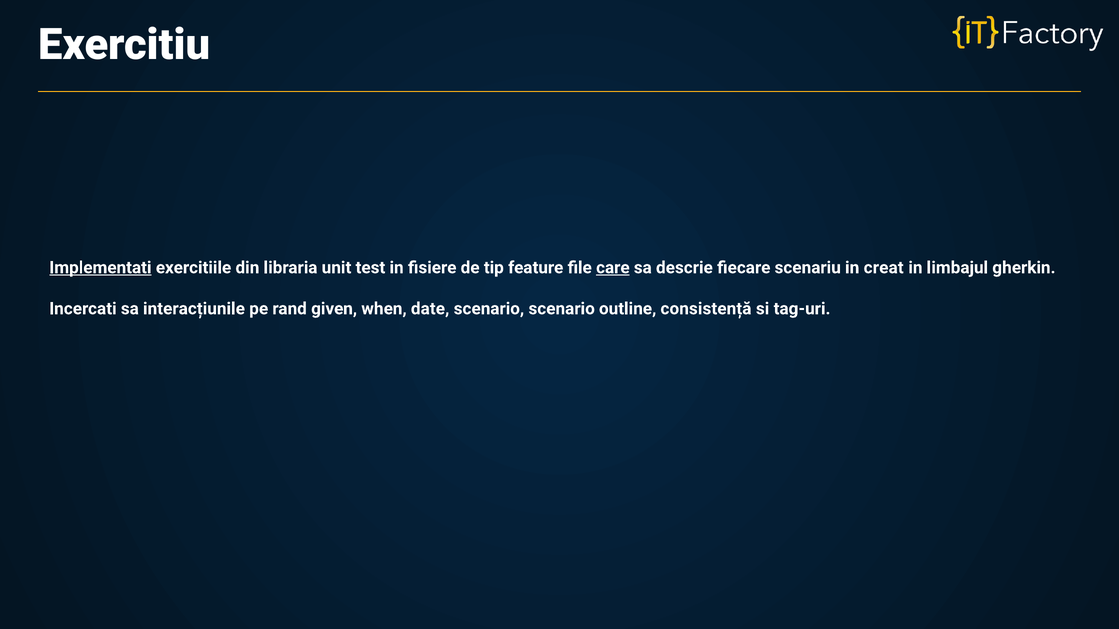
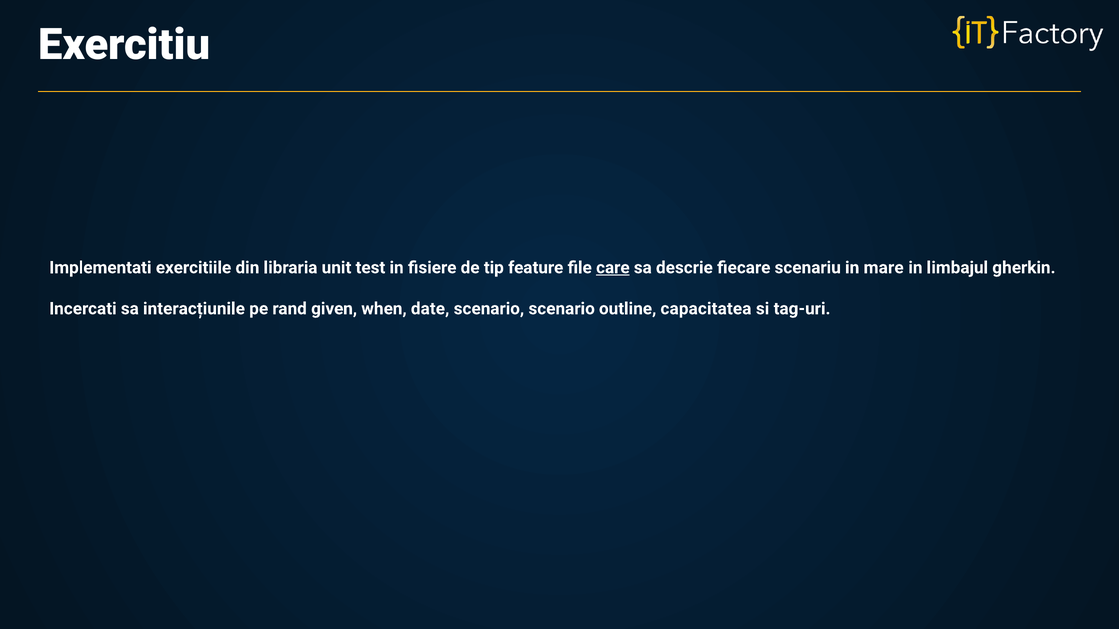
Implementati underline: present -> none (100, 268)
creat: creat -> mare (884, 268)
consistență: consistență -> capacitatea (706, 309)
